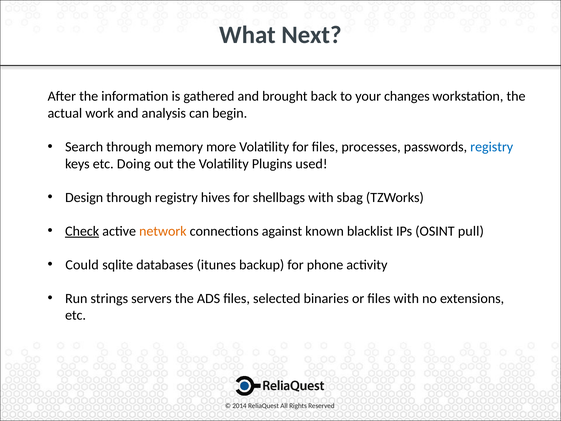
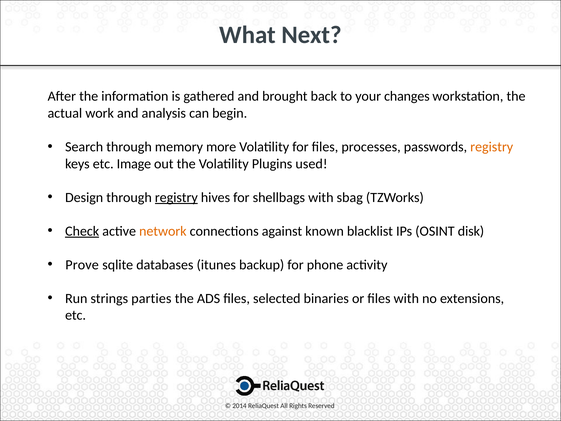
registry colour: blue -> orange (492, 147)
Doing: Doing -> Image (134, 164)
registry underline: none -> present (176, 197)
pull: pull -> disk (471, 231)
Could: Could -> Prove (82, 265)
servers: servers -> parties (151, 298)
